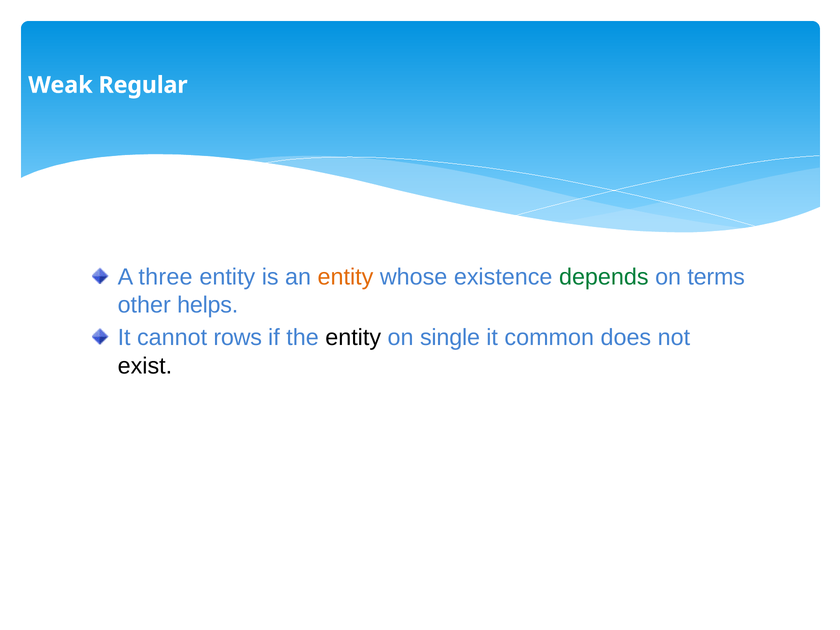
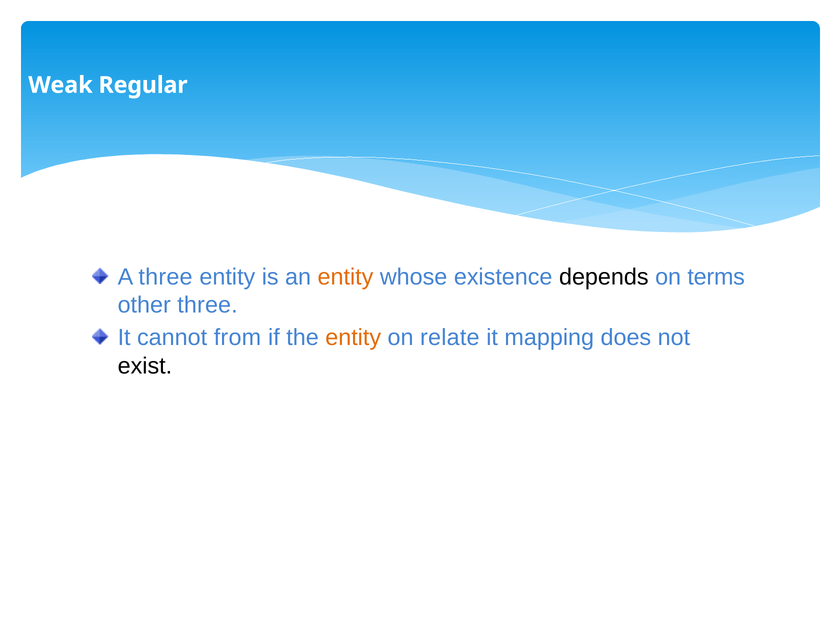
depends colour: green -> black (604, 277)
other helps: helps -> three (208, 305)
rows: rows -> from (237, 338)
entity colour: black -> orange (353, 338)
single: single -> relate (450, 338)
common: common -> mapping (549, 338)
